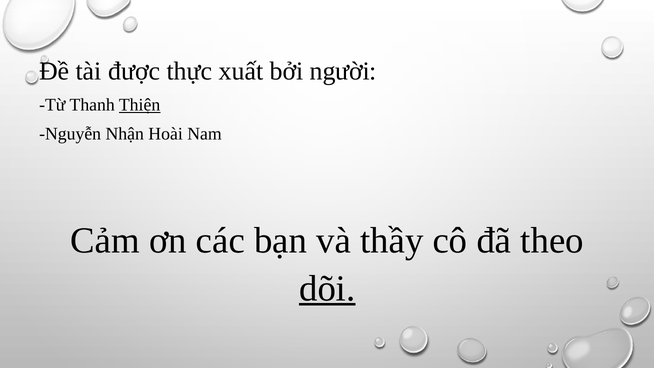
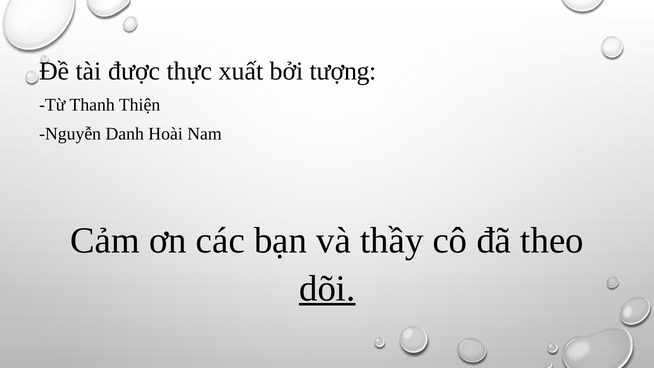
người: người -> tượng (343, 71)
Thiện underline: present -> none (140, 105)
Nhận: Nhận -> Danh (125, 134)
